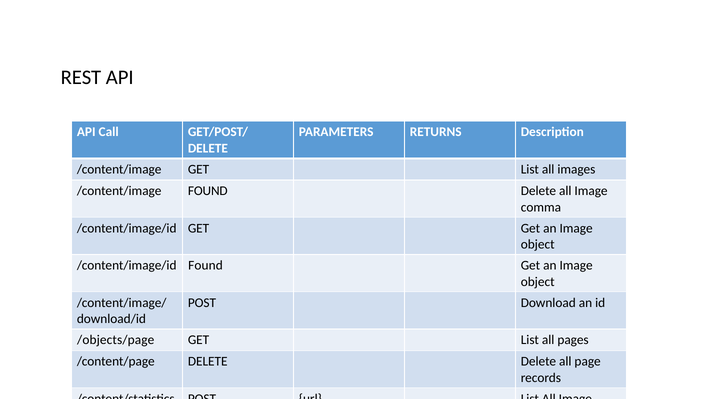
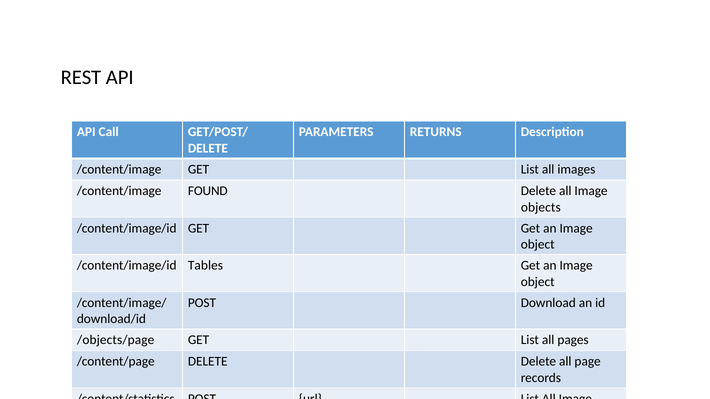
comma: comma -> objects (541, 207)
/content/image/id Found: Found -> Tables (205, 266)
